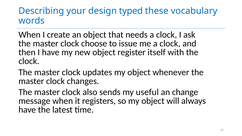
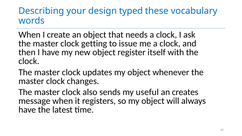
choose: choose -> getting (94, 44)
change: change -> creates (185, 92)
